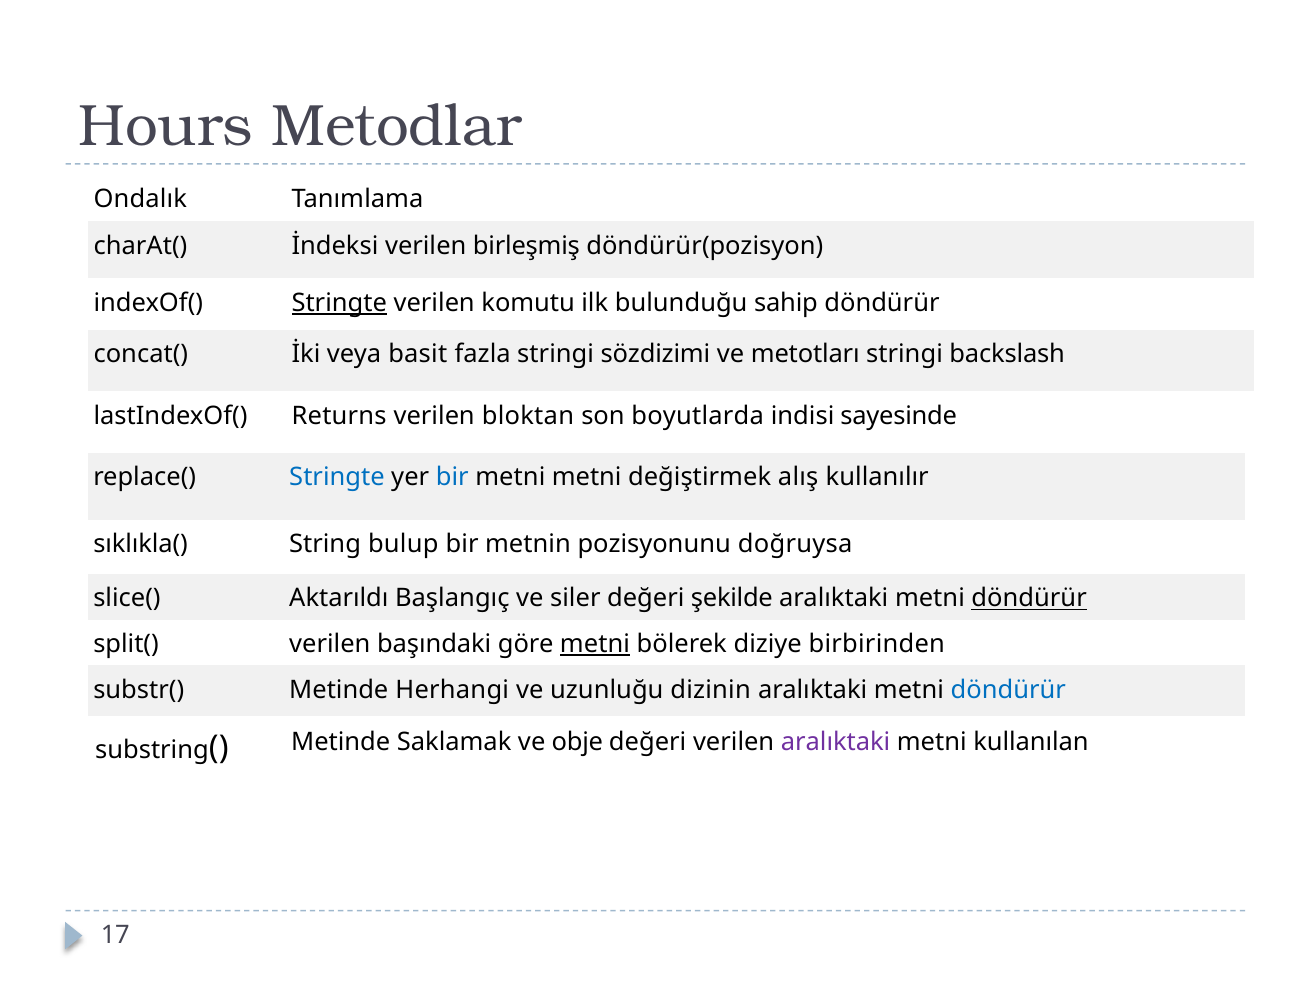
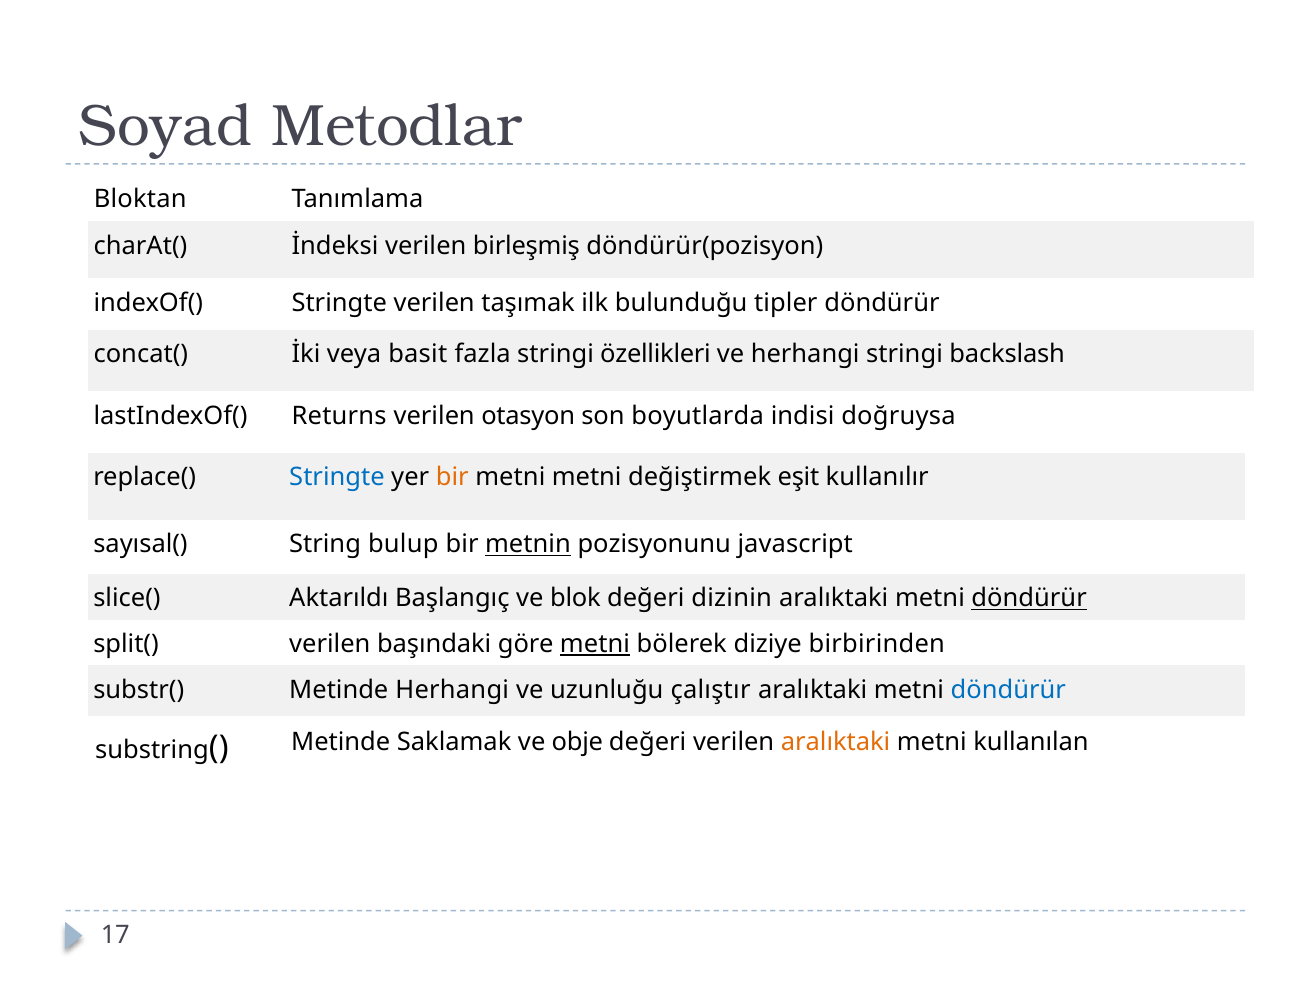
Hours: Hours -> Soyad (166, 126)
Ondalık: Ondalık -> Bloktan (140, 199)
Stringte underline: present -> none (339, 303)
komutu: komutu -> taşımak (528, 303)
sahip: sahip -> tipler (786, 303)
sözdizimi: sözdizimi -> özellikleri (655, 355)
ve metotları: metotları -> herhangi (805, 355)
bloktan: bloktan -> otasyon (528, 416)
sayesinde: sayesinde -> doğruysa (898, 416)
bir colour: blue -> orange (452, 477)
alış: alış -> eşit (798, 477)
sıklıkla(: sıklıkla( -> sayısal( (140, 544)
metnin underline: none -> present (528, 544)
doğruysa: doğruysa -> javascript (795, 544)
siler: siler -> blok (575, 599)
şekilde: şekilde -> dizinin (732, 599)
dizinin: dizinin -> çalıştır (711, 690)
aralıktaki colour: purple -> orange (836, 743)
